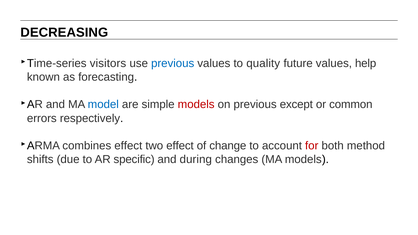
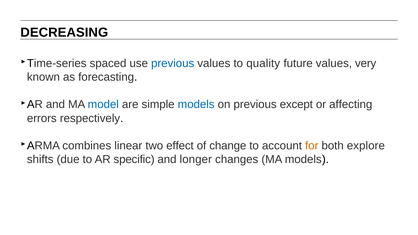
visitors: visitors -> spaced (108, 63)
help: help -> very (366, 63)
models colour: red -> blue (196, 104)
common: common -> affecting (351, 104)
combines effect: effect -> linear (128, 146)
for colour: red -> orange (312, 146)
method: method -> explore (366, 146)
during: during -> longer (196, 159)
